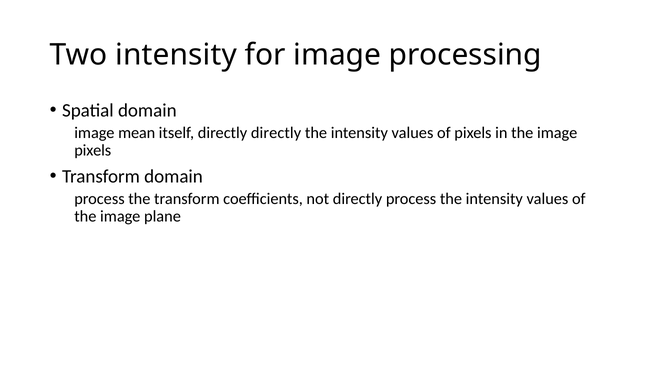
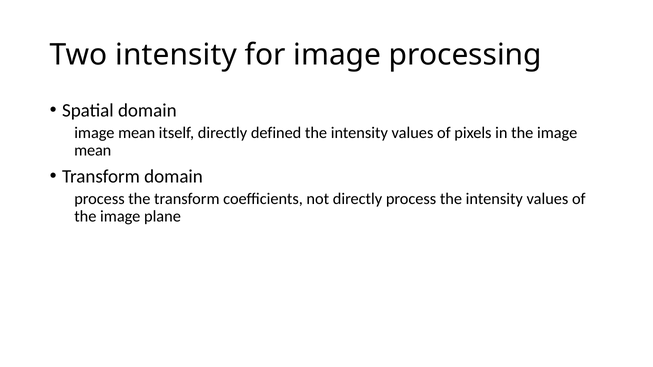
directly directly: directly -> defined (276, 133)
pixels: pixels -> mean (93, 151)
